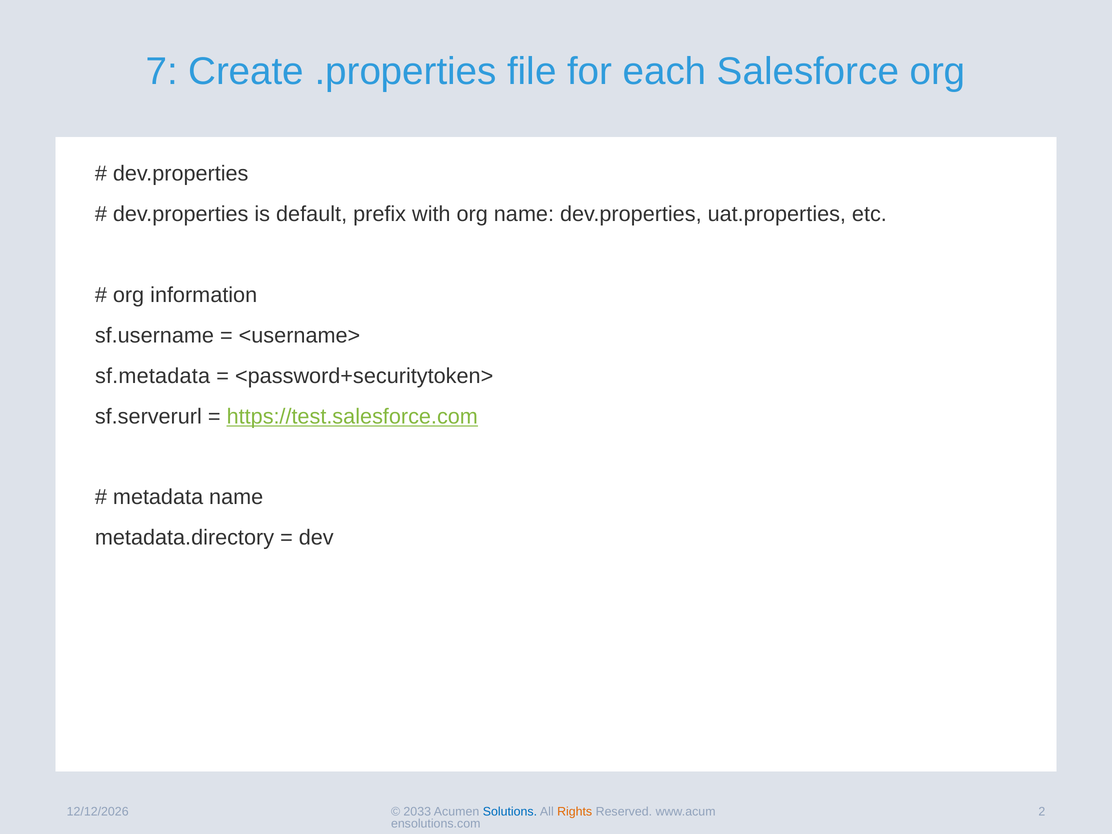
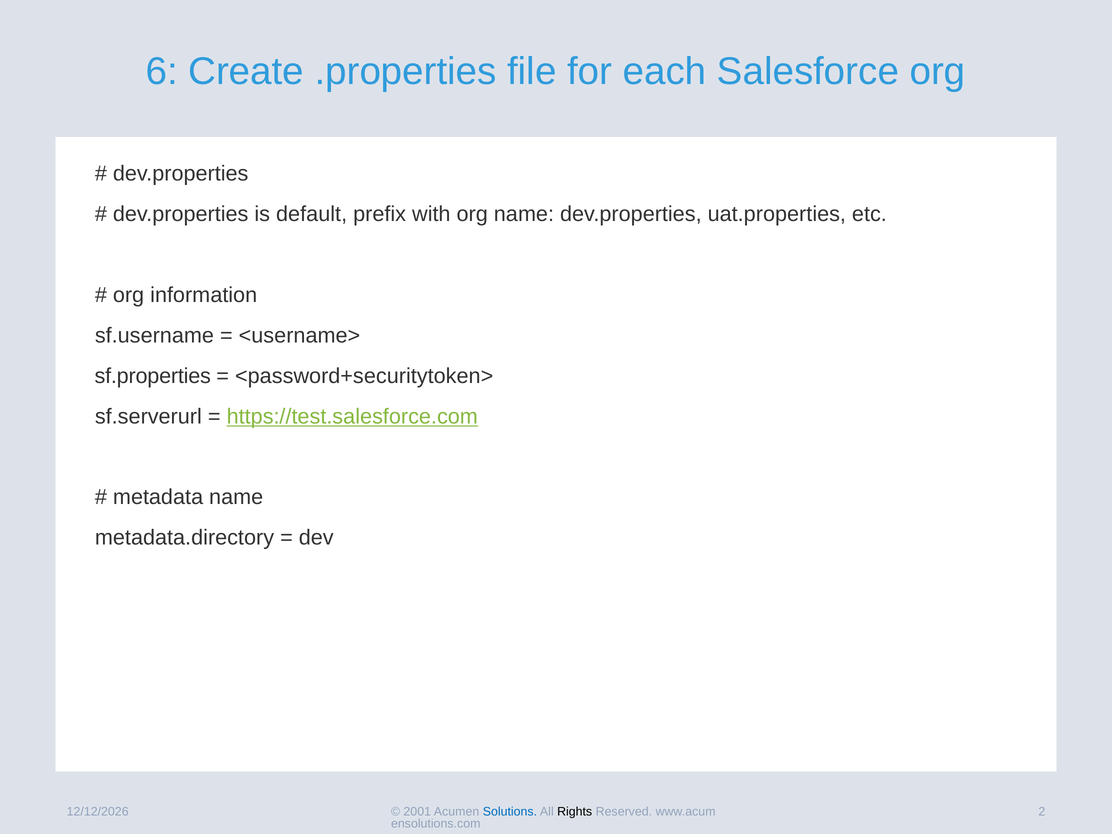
7: 7 -> 6 (162, 71)
sf.metadata: sf.metadata -> sf.properties (153, 376)
2033: 2033 -> 2001 (417, 812)
Rights colour: orange -> black (575, 812)
